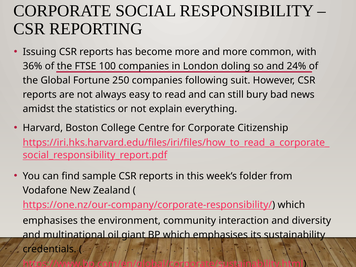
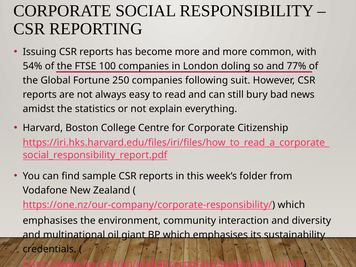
36%: 36% -> 54% (32, 66)
24%: 24% -> 77% (296, 66)
